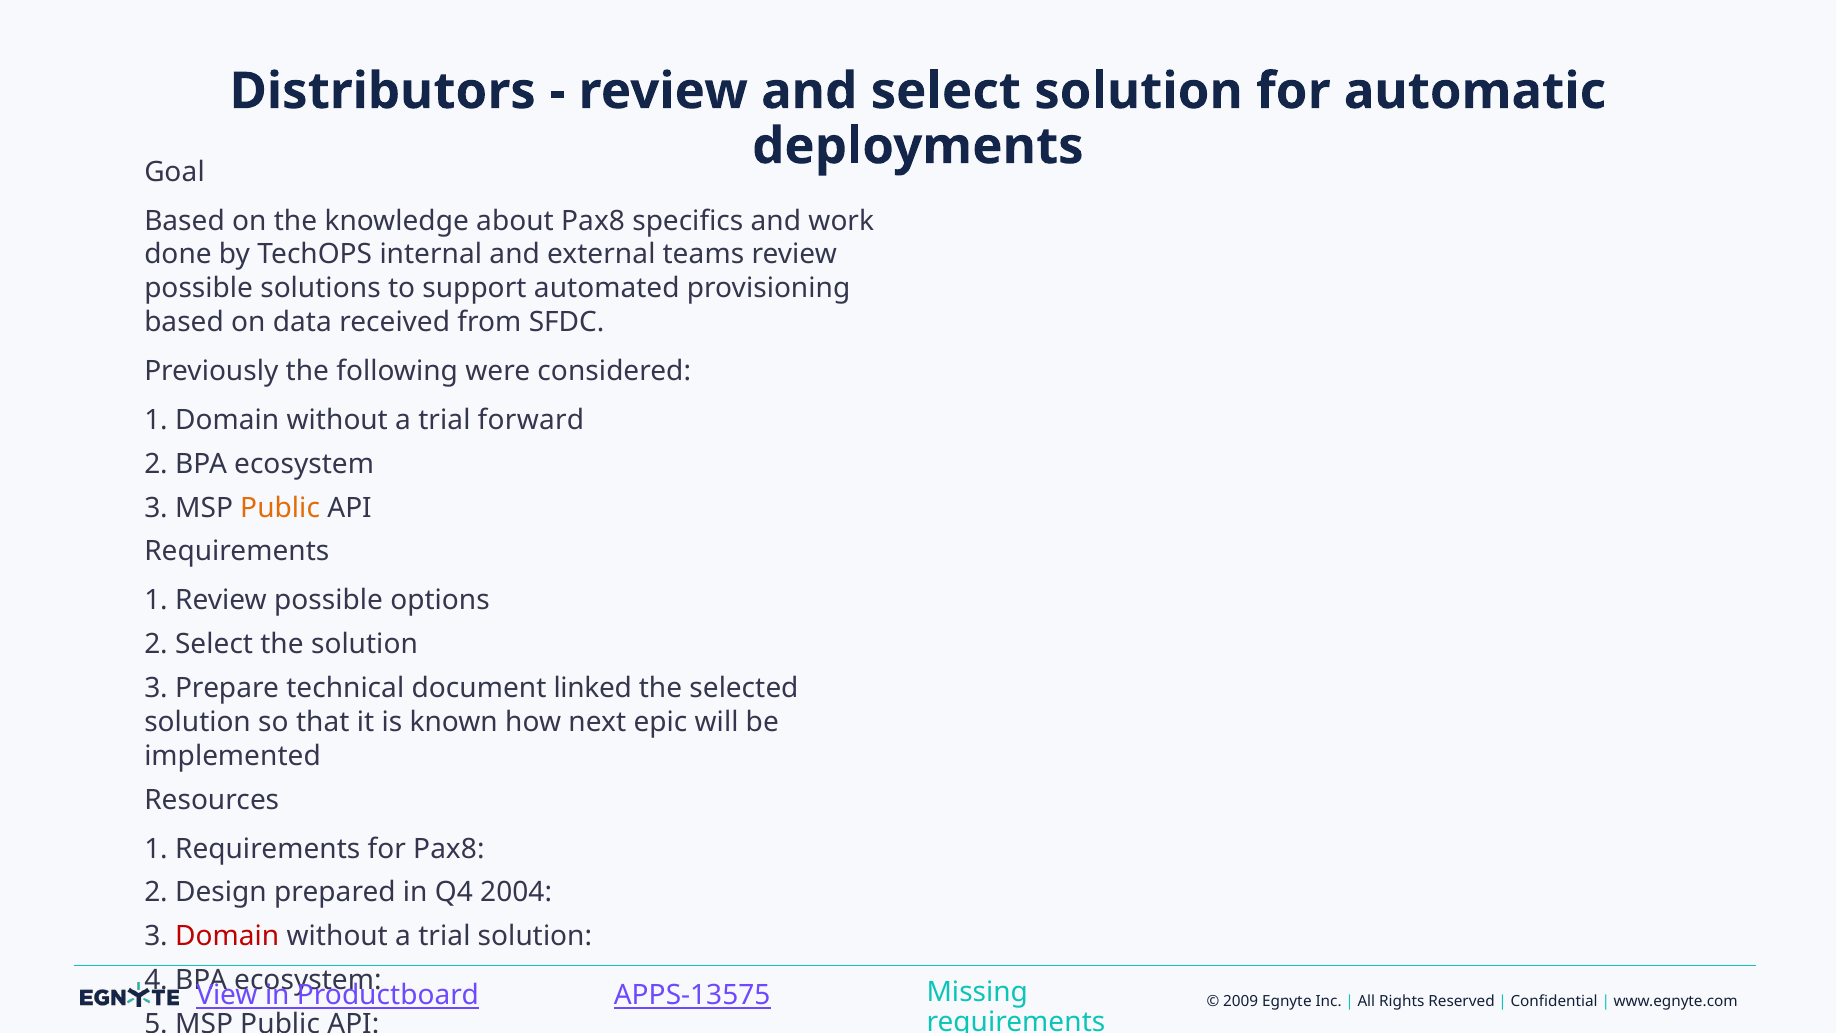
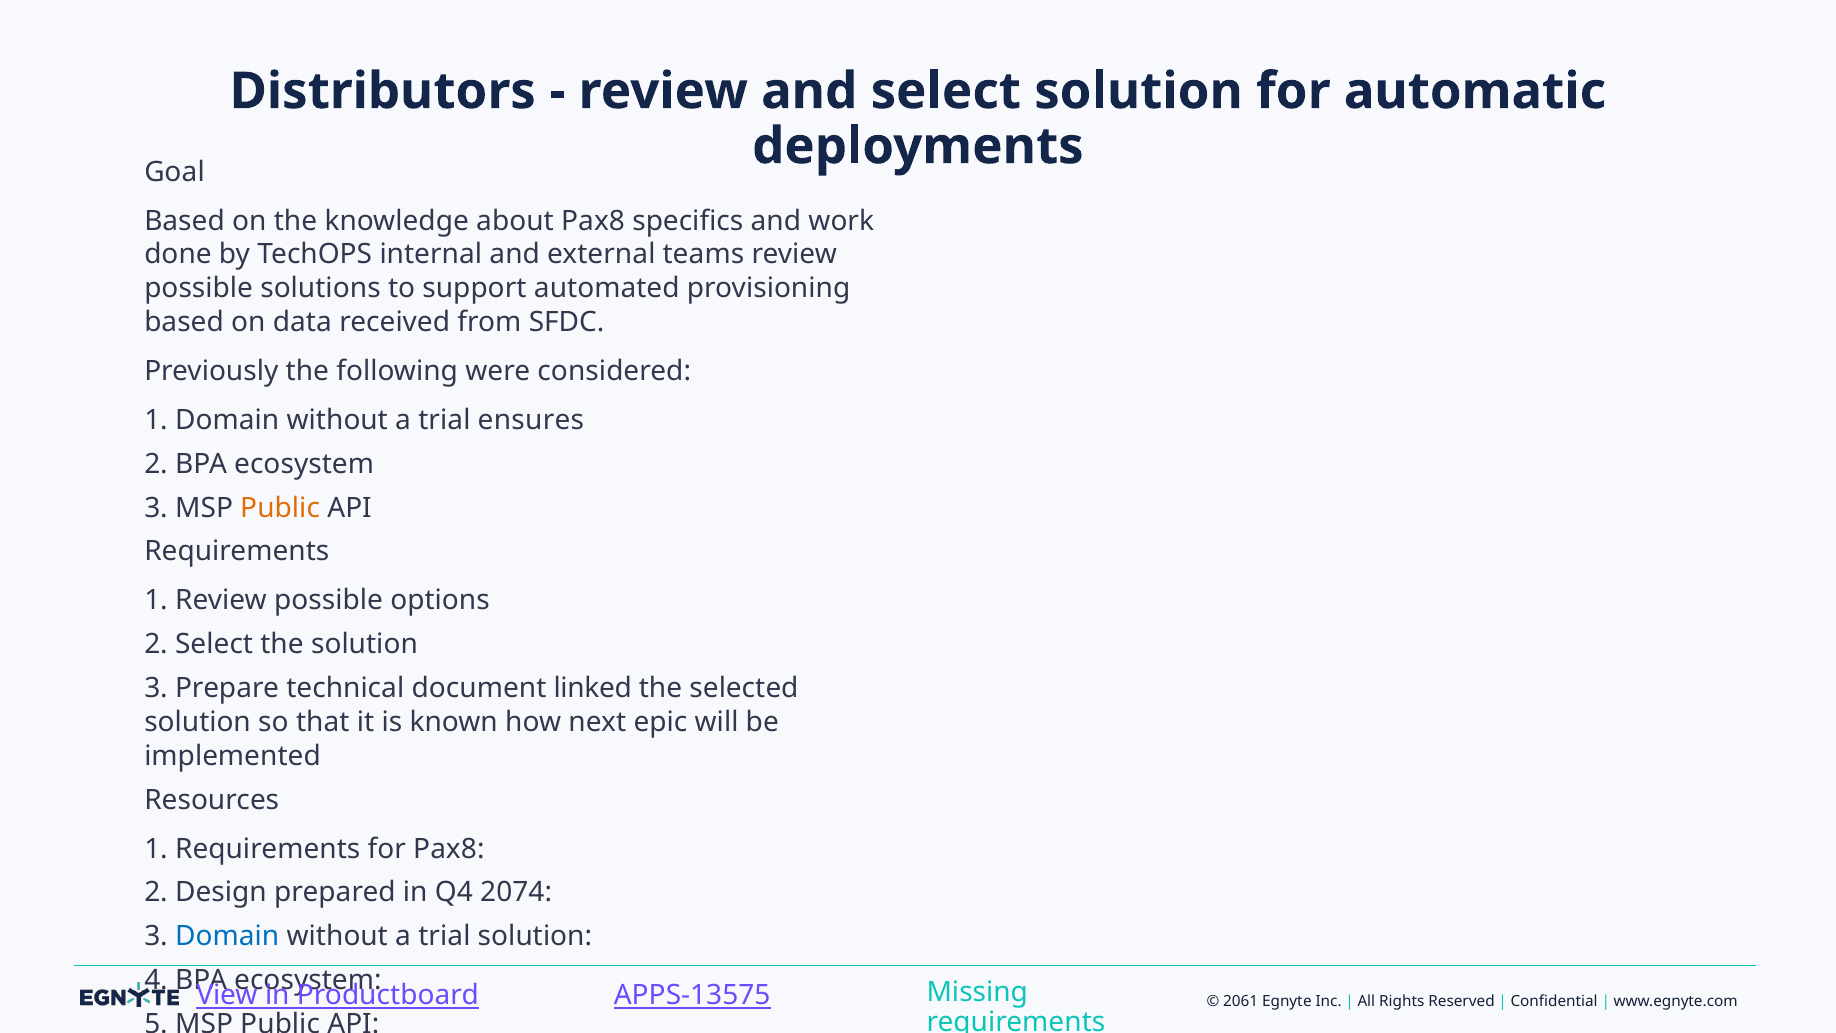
forward: forward -> ensures (531, 420)
2004: 2004 -> 2074 (516, 892)
Domain colour: red -> blue (227, 936)
2009: 2009 -> 2061 (1241, 1001)
